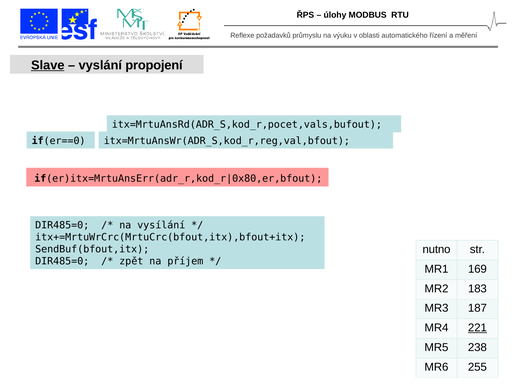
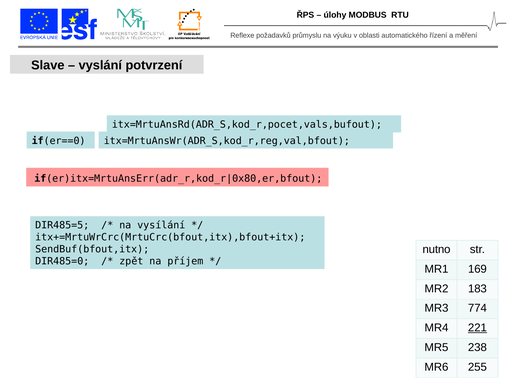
Slave underline: present -> none (48, 65)
propojení: propojení -> potvrzení (154, 65)
DIR485=0: DIR485=0 -> DIR485=5 (62, 225)
187: 187 -> 774 (477, 308)
